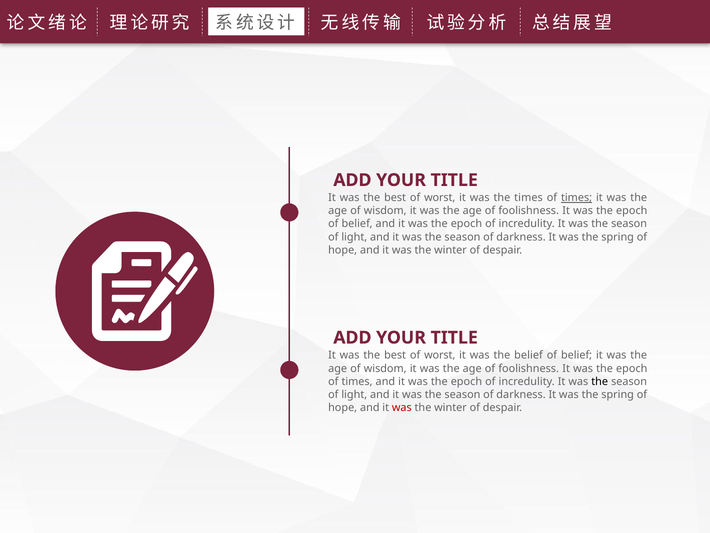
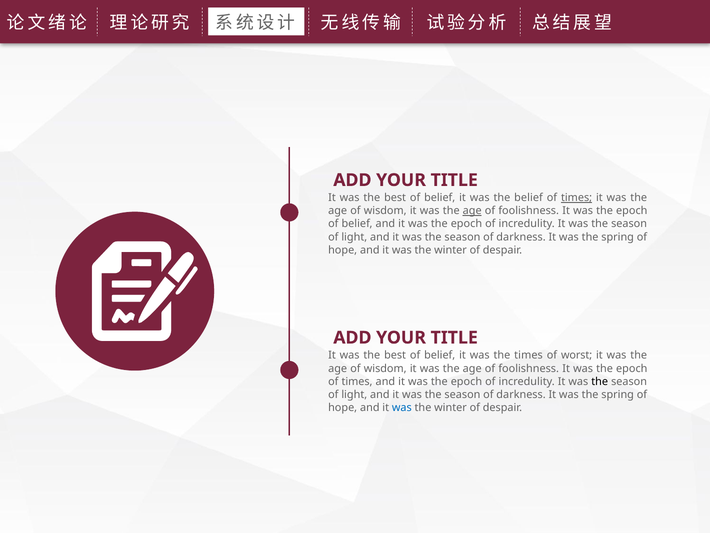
worst: worst -> belief (440, 198)
the times: times -> belief (529, 198)
age underline: none -> present (472, 211)
worst: worst -> belief (440, 355)
the belief: belief -> times (529, 355)
belief: belief -> worst (577, 355)
was colour: red -> blue (402, 407)
